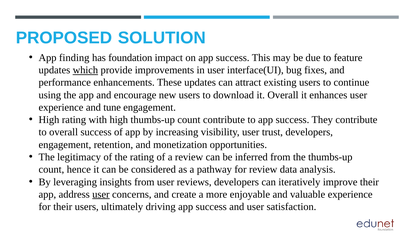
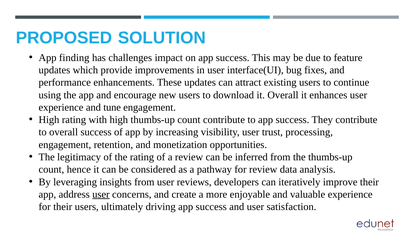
foundation: foundation -> challenges (130, 58)
which underline: present -> none (85, 70)
trust developers: developers -> processing (309, 132)
